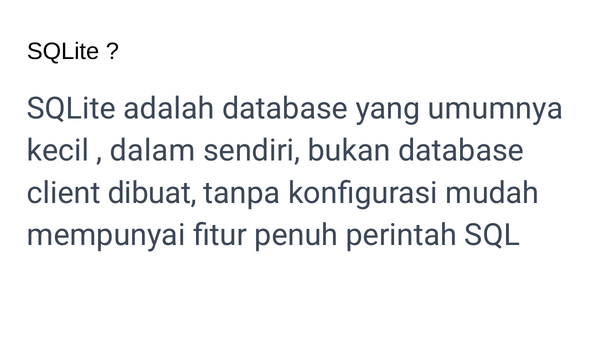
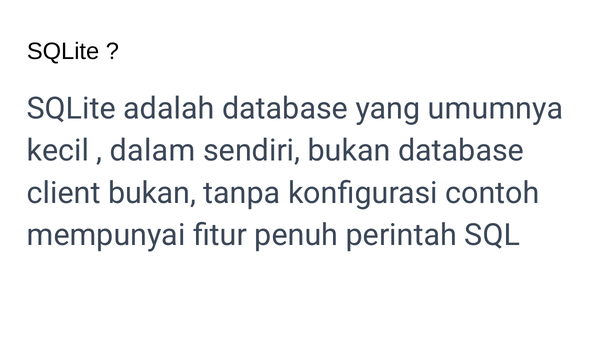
client dibuat: dibuat -> bukan (152, 193)
mudah: mudah -> contoh (492, 193)
